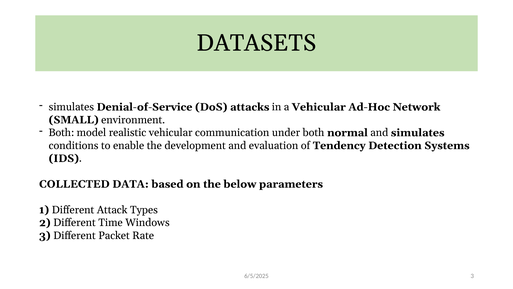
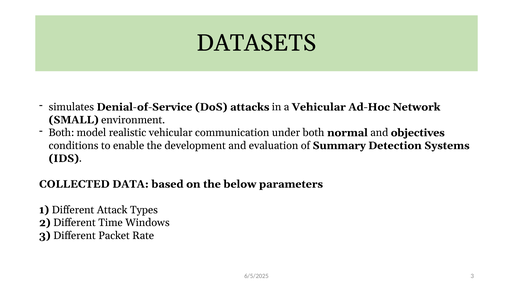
and simulates: simulates -> objectives (418, 133)
Tendency: Tendency -> Summary (339, 145)
